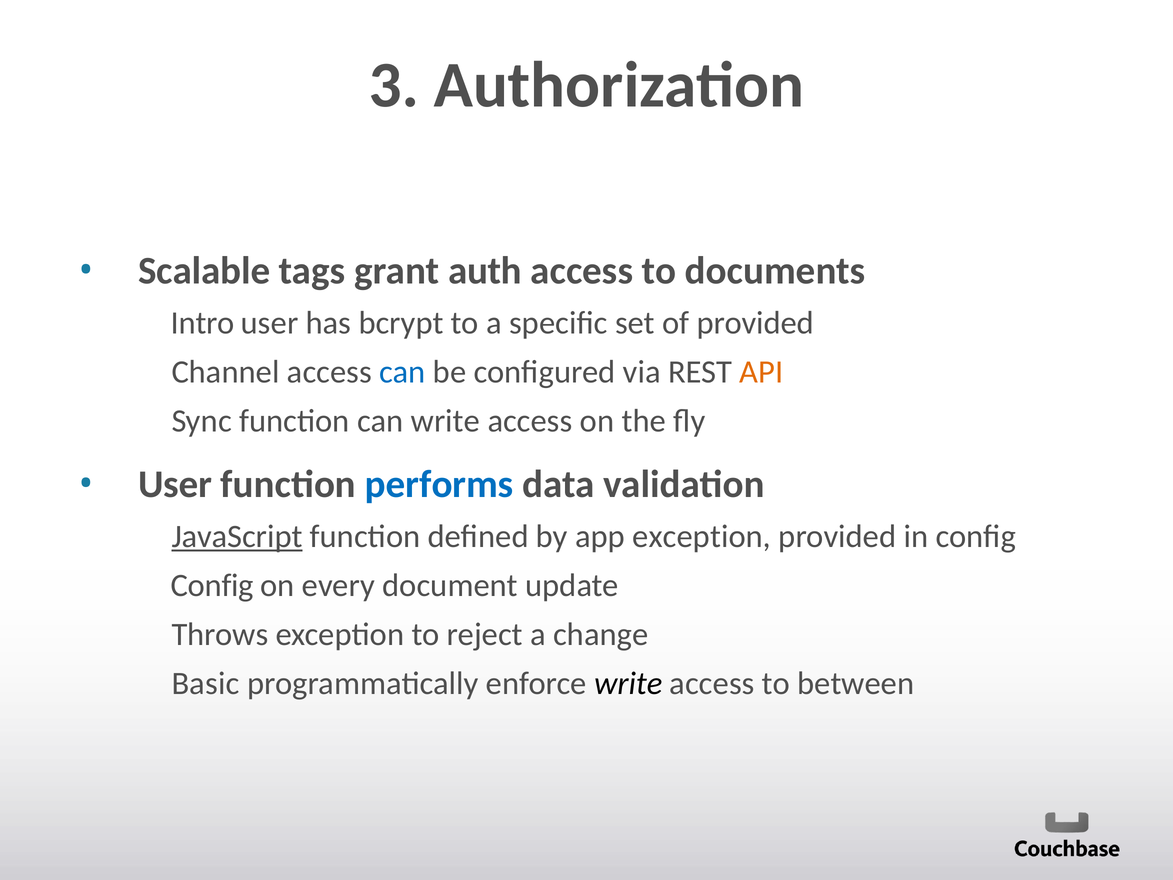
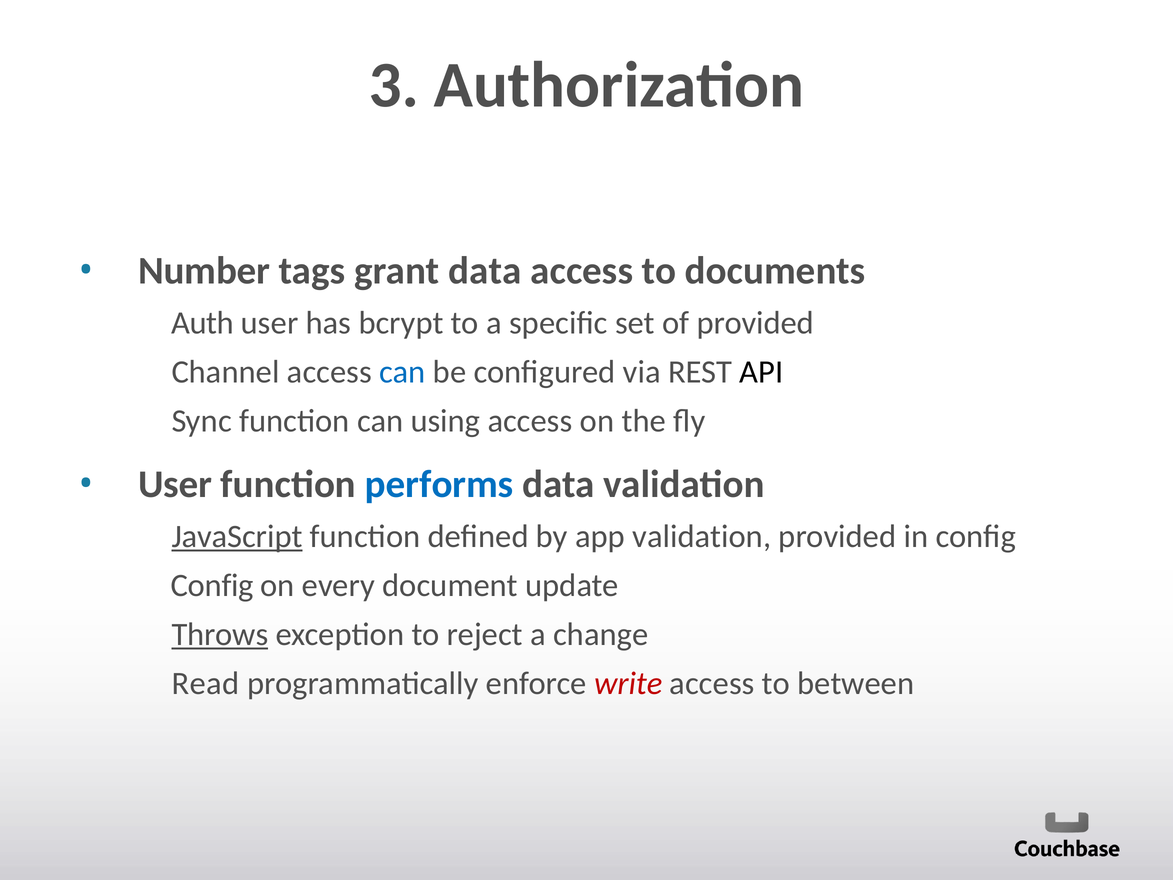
Scalable: Scalable -> Number (204, 271)
grant auth: auth -> data (485, 271)
Intro: Intro -> Auth (203, 323)
API colour: orange -> black (761, 372)
can write: write -> using (445, 421)
app exception: exception -> validation (702, 536)
Throws underline: none -> present (220, 634)
Basic: Basic -> Read (205, 683)
write colour: black -> red (628, 683)
